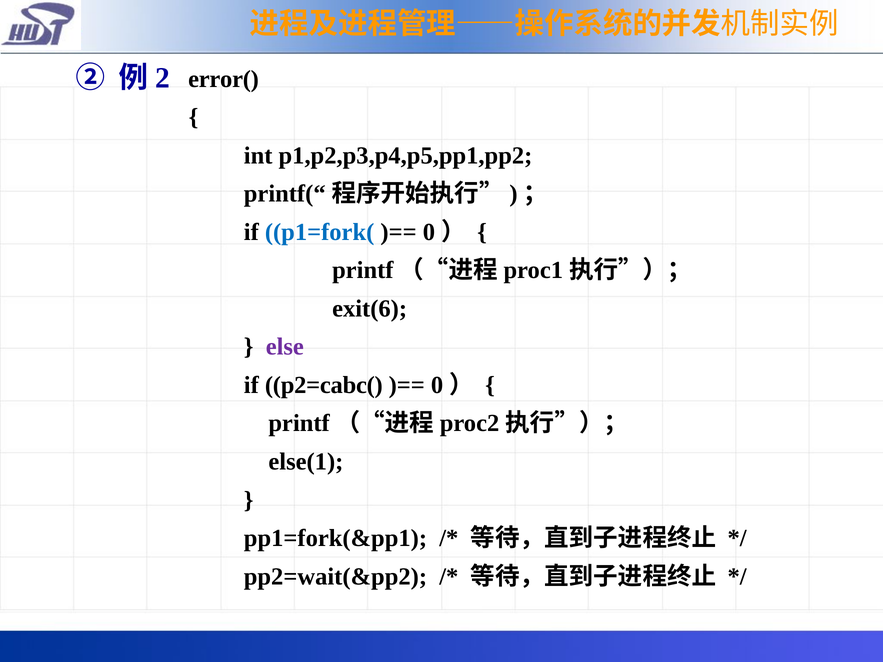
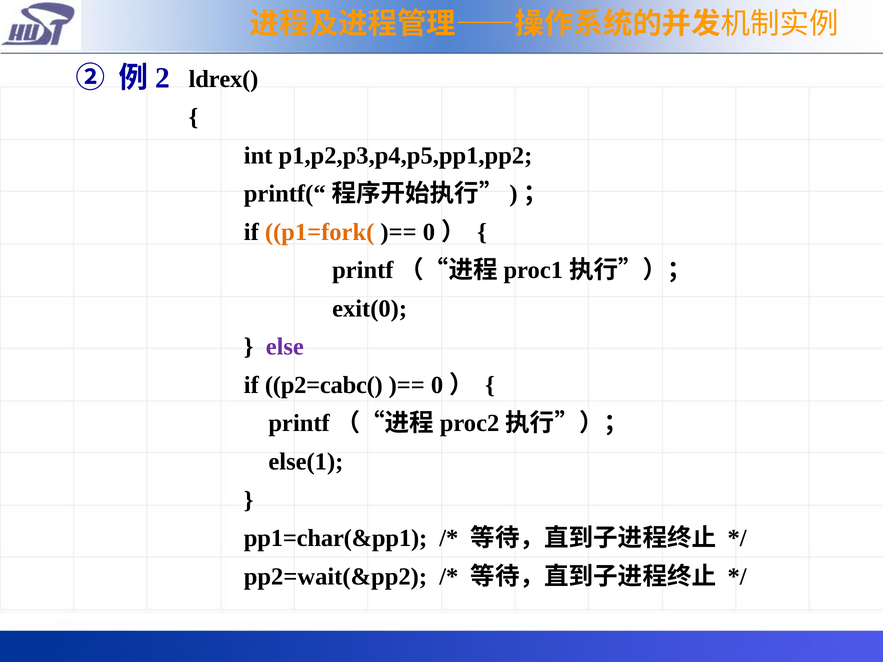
error(: error( -> ldrex( (224, 79)
p1=fork( colour: blue -> orange (320, 232)
exit(6: exit(6 -> exit(0 (370, 309)
pp1=fork(&pp1: pp1=fork(&pp1 -> pp1=char(&pp1 (336, 538)
